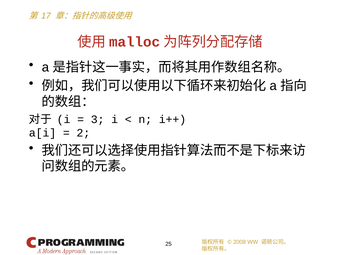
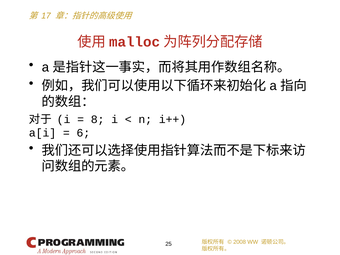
3: 3 -> 8 (98, 119)
2: 2 -> 6 (83, 133)
